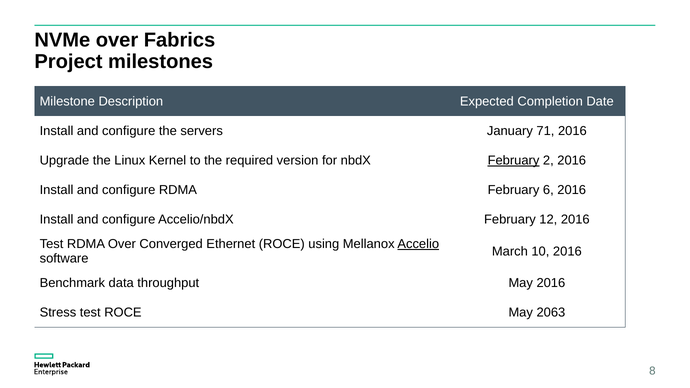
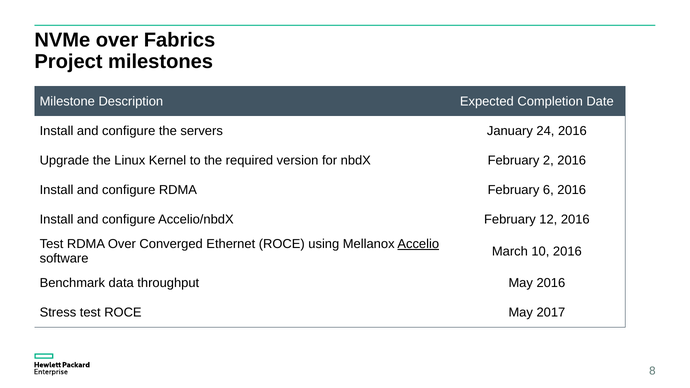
71: 71 -> 24 (545, 131)
February underline: present -> none (514, 160)
2063: 2063 -> 2017 (551, 313)
